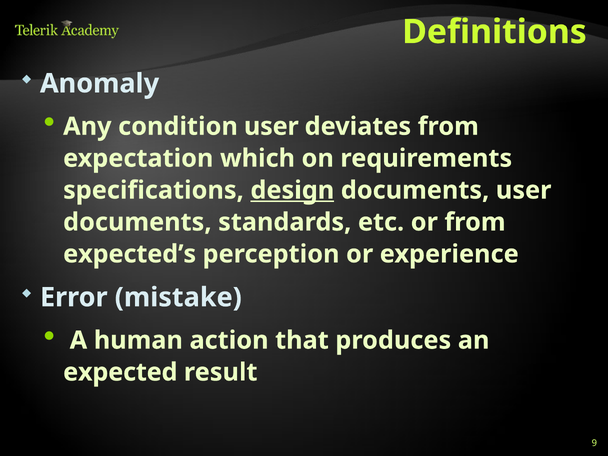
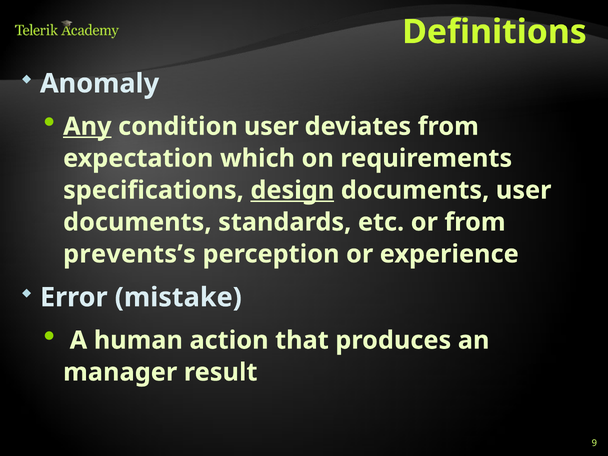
Any underline: none -> present (87, 126)
expected’s: expected’s -> prevents’s (129, 254)
expected: expected -> manager (120, 372)
